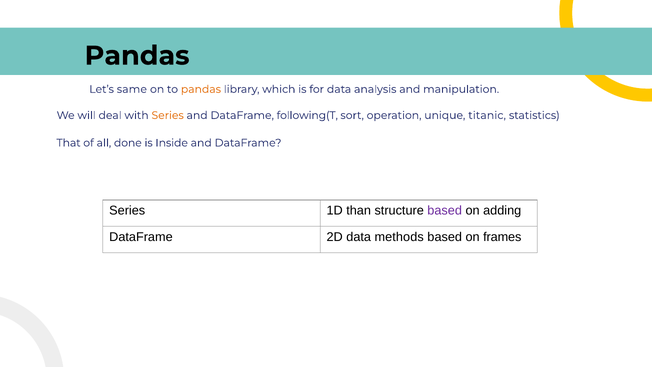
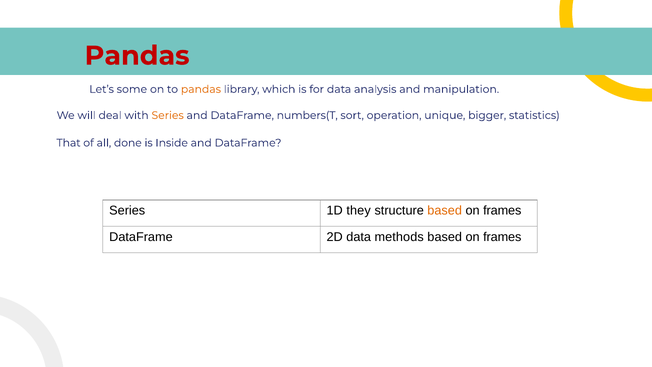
Pandas colour: black -> red (137, 56)
same: same -> some (132, 89)
following(T: following(T -> numbers(T (307, 115)
titanic: titanic -> bigger (487, 115)
than: than -> they (359, 210)
based colour: purple -> orange (445, 210)
adding: adding -> frames (502, 210)
